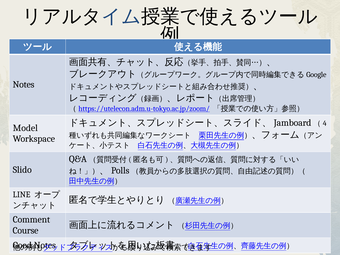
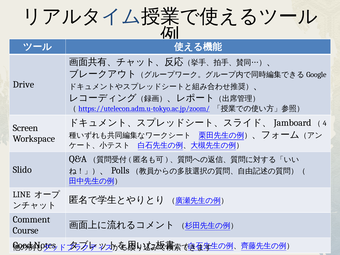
Notes: Notes -> Drive (23, 85)
Model: Model -> Screen (25, 128)
